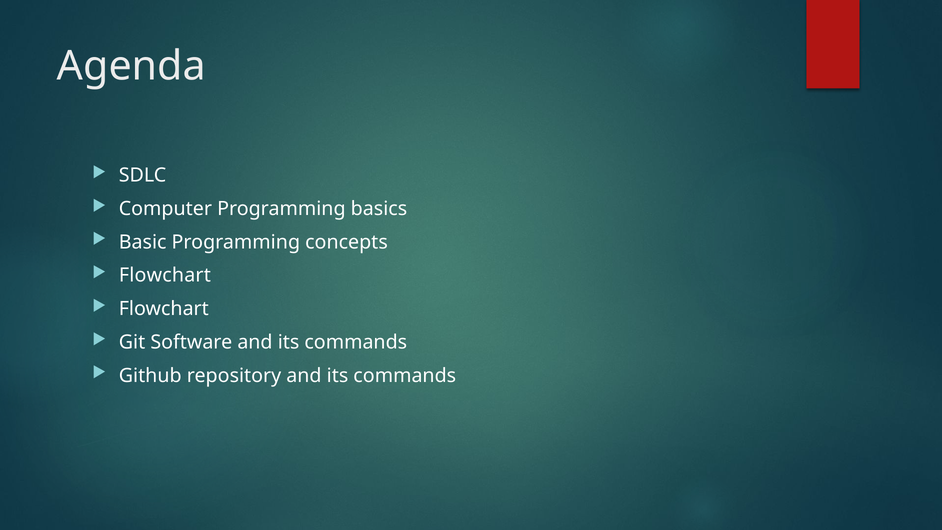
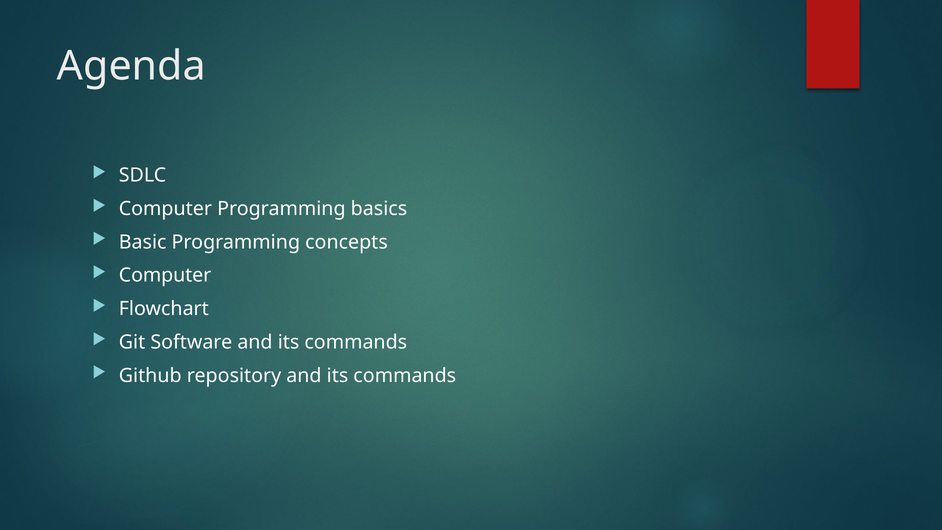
Flowchart: Flowchart -> Computer (165, 275)
